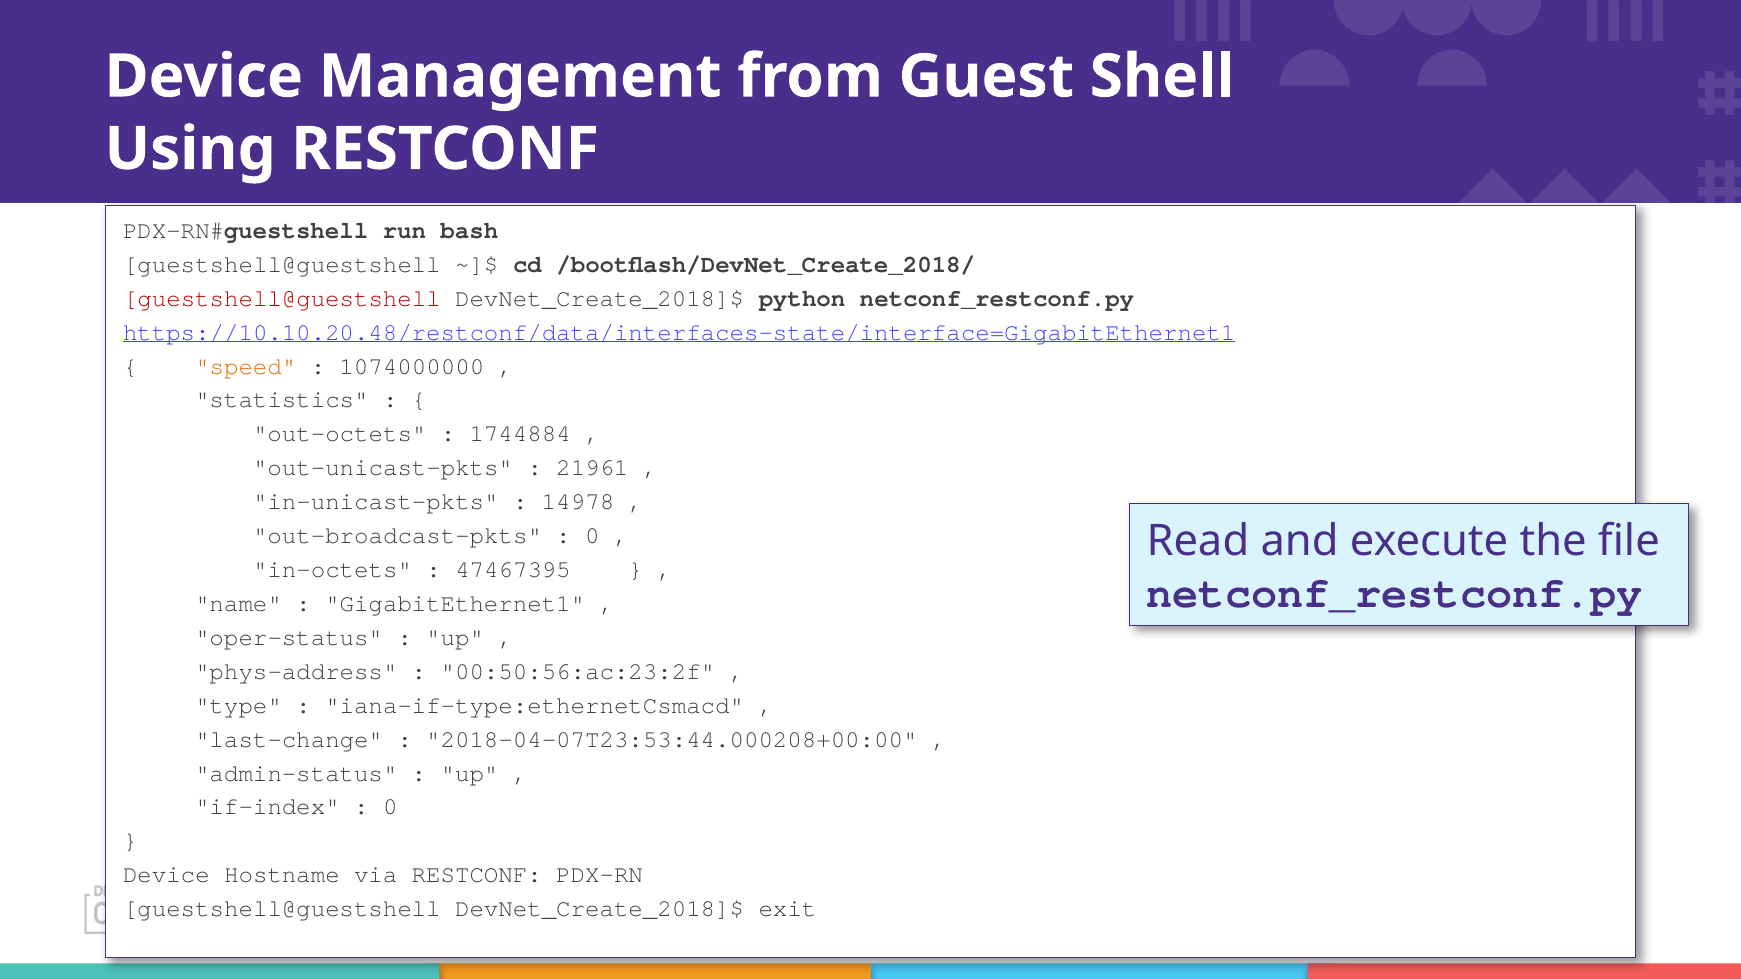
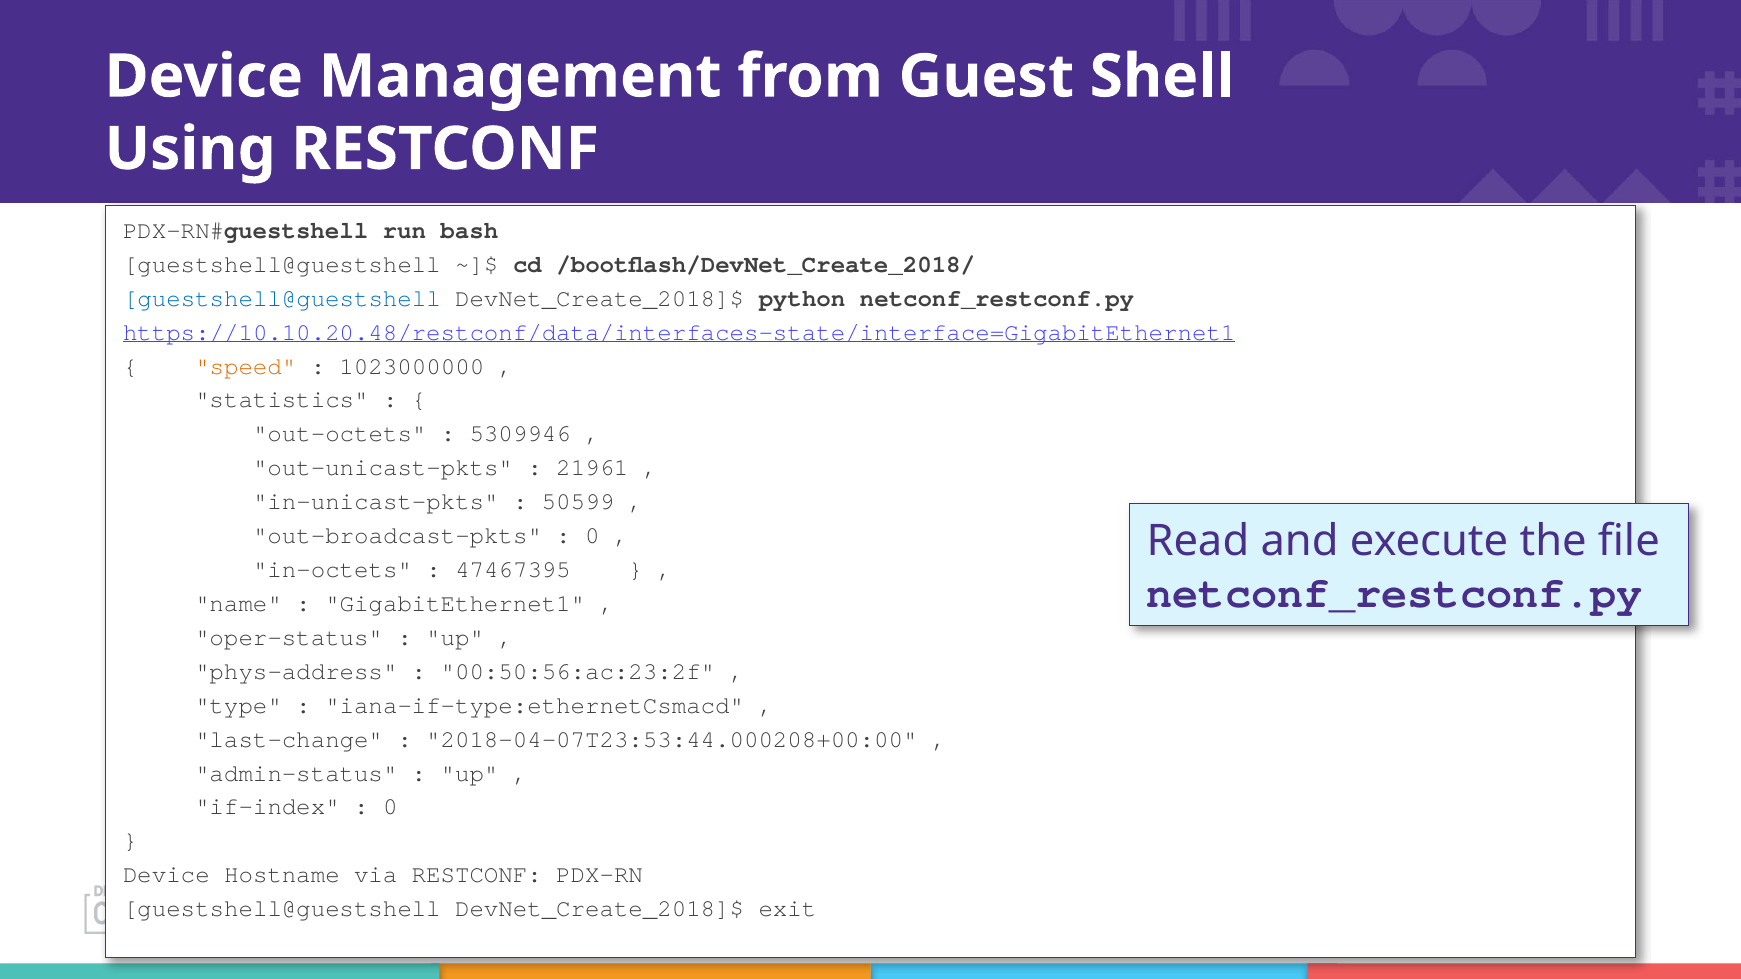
guestshell@guestshell colour: red -> blue (282, 298)
1074000000: 1074000000 -> 1023000000 (412, 366)
1744884: 1744884 -> 5309946 (520, 434)
14978: 14978 -> 50599 (578, 502)
